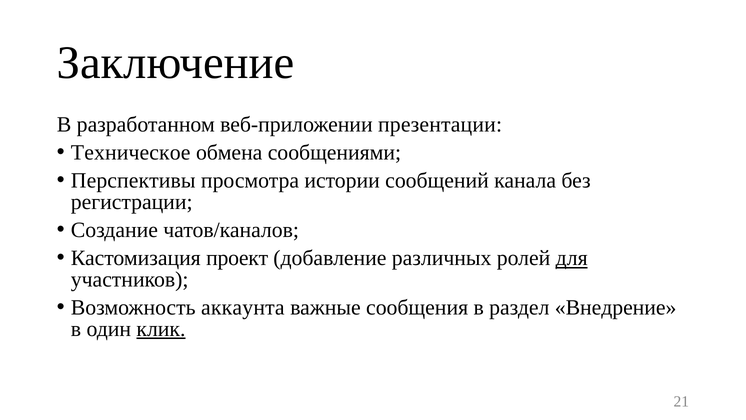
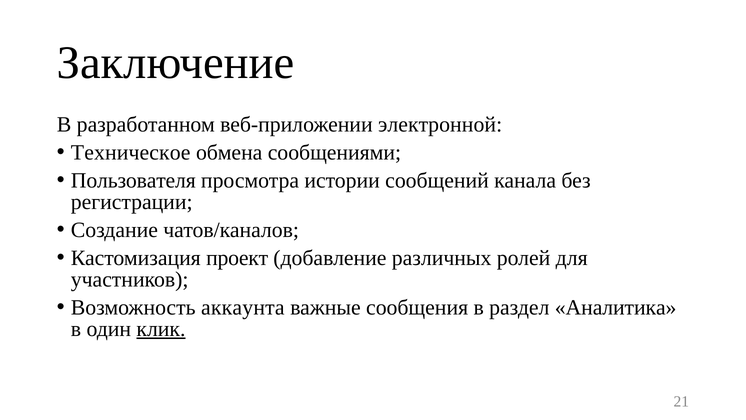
презентации: презентации -> электронной (440, 124)
Перспективы: Перспективы -> Пользователя (133, 181)
для underline: present -> none (572, 258)
Внедрение: Внедрение -> Аналитика (616, 307)
